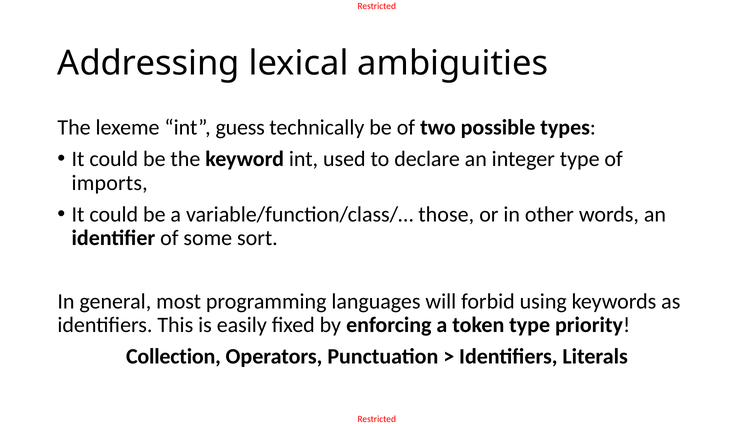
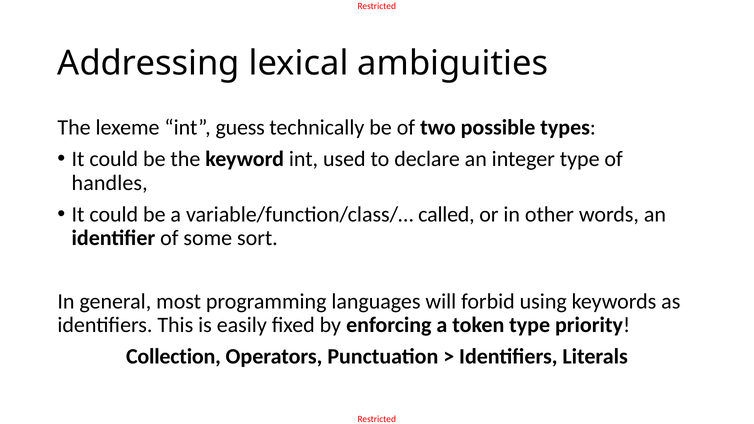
imports: imports -> handles (110, 183)
those: those -> called (446, 214)
